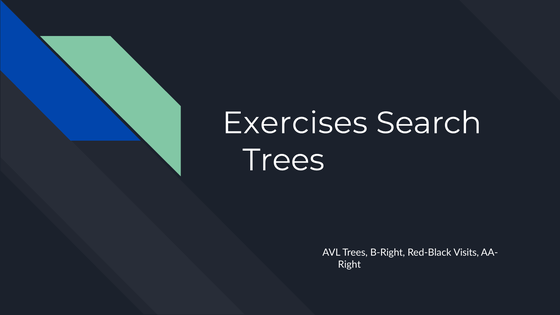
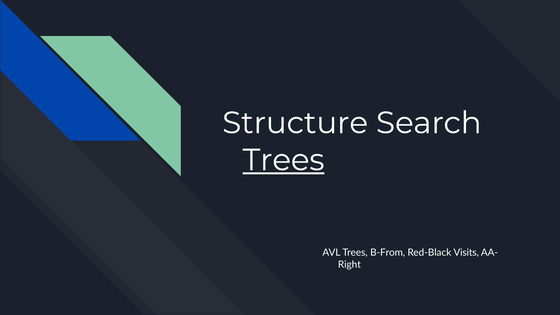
Exercises: Exercises -> Structure (295, 123)
Trees underline: none -> present (284, 160)
B-Right: B-Right -> B-From (388, 253)
